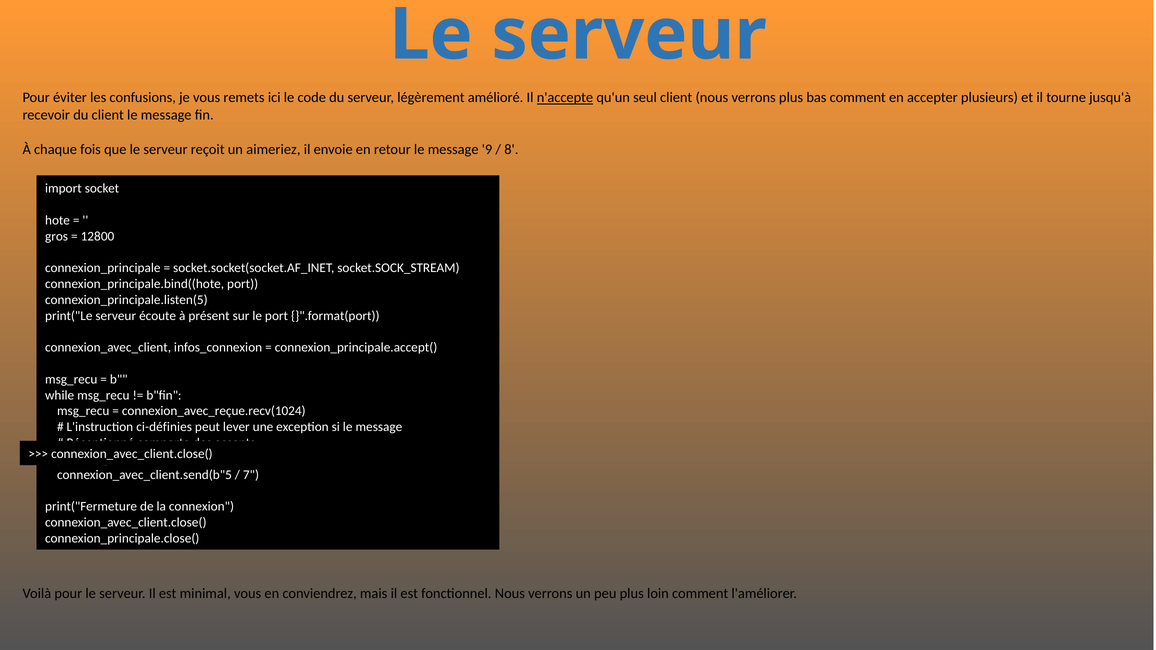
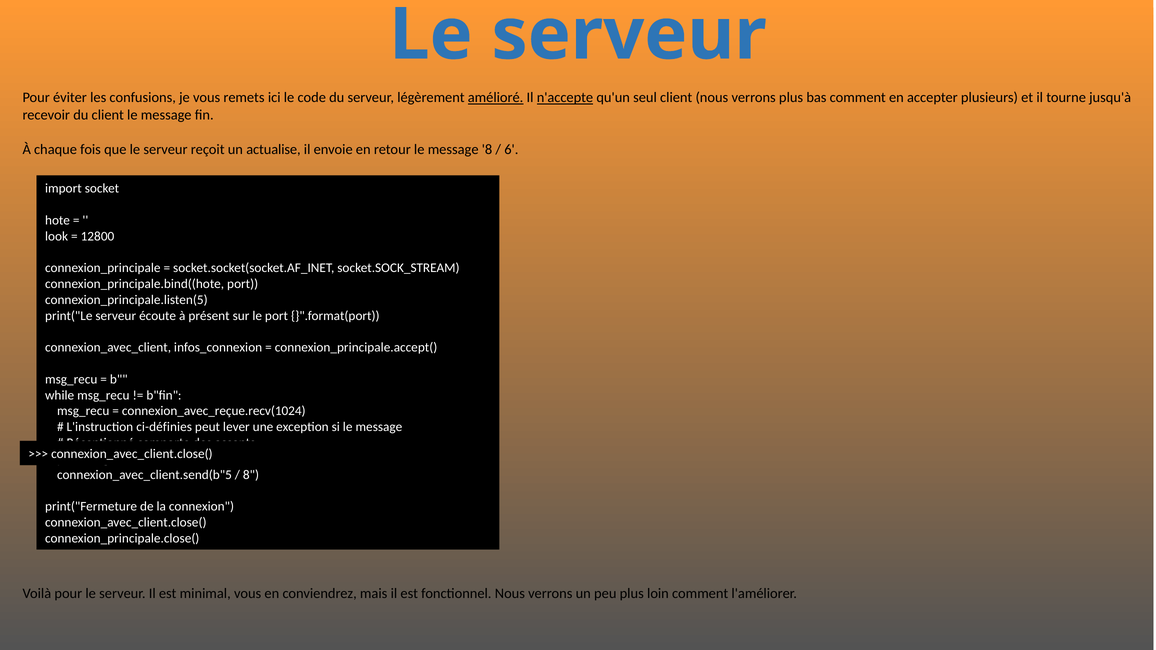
amélioré underline: none -> present (496, 98)
aimeriez: aimeriez -> actualise (273, 150)
message 9: 9 -> 8 (487, 150)
8: 8 -> 6 (511, 150)
gros: gros -> look (57, 236)
7: 7 -> 8 (251, 475)
